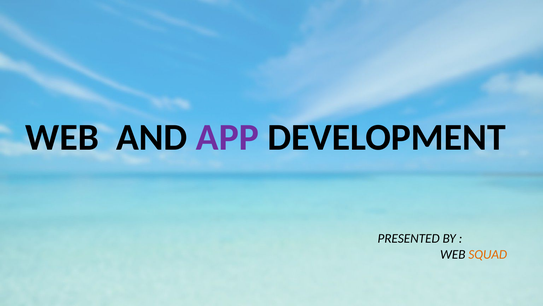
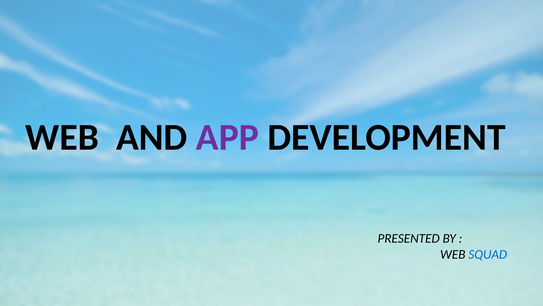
SQUAD colour: orange -> blue (488, 254)
